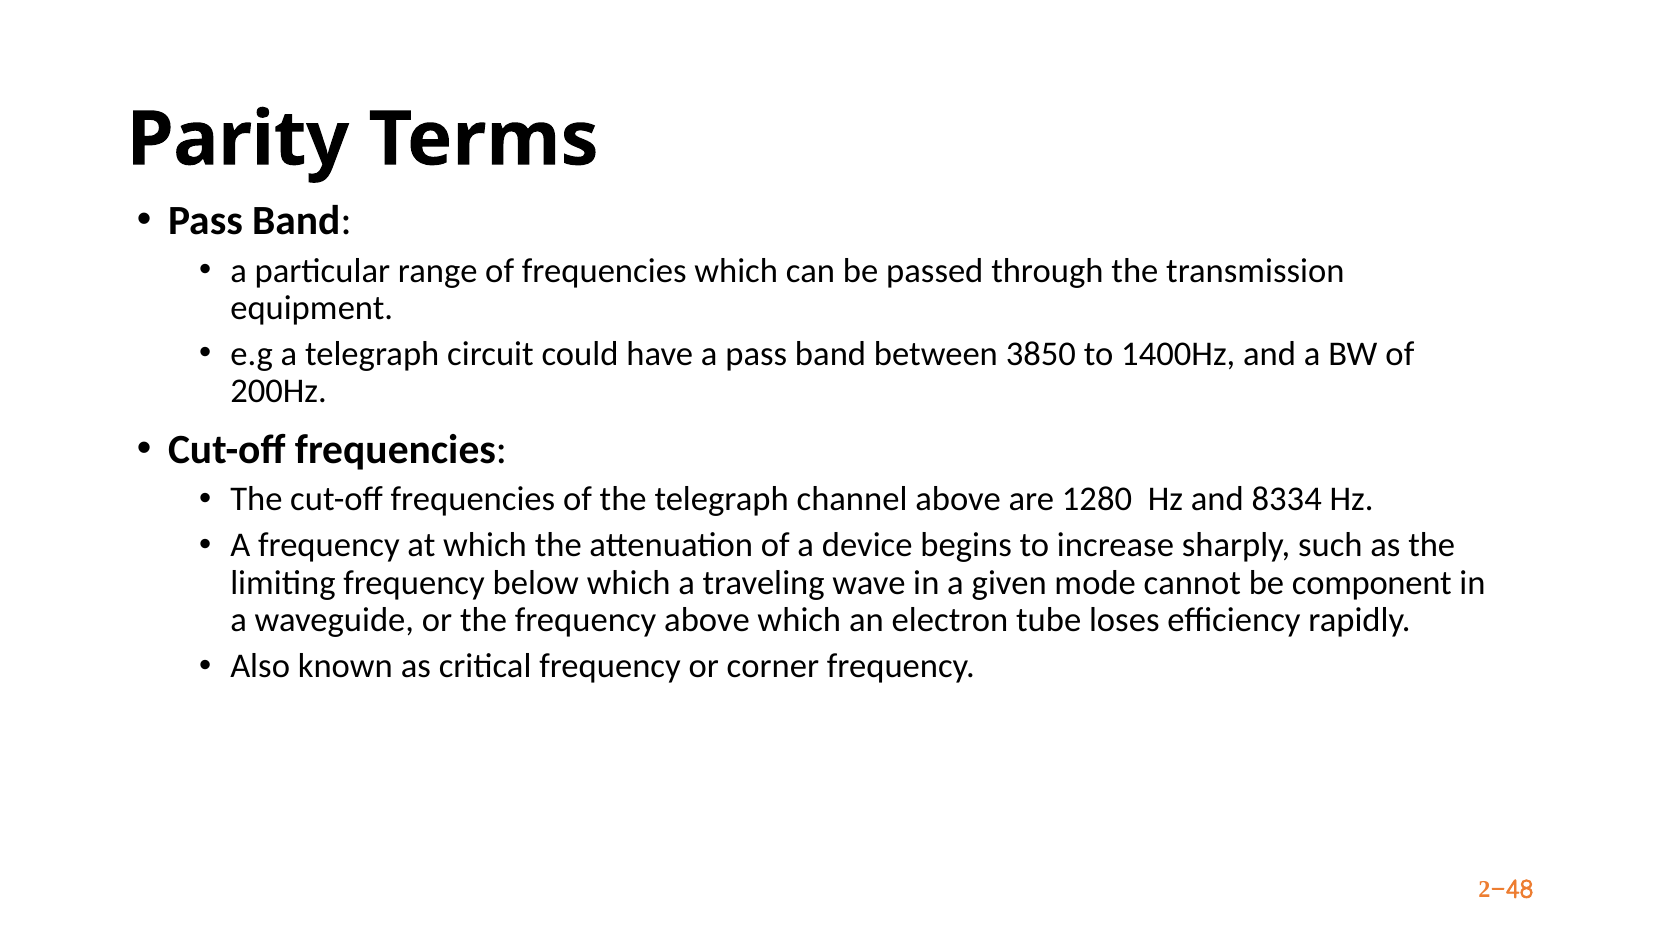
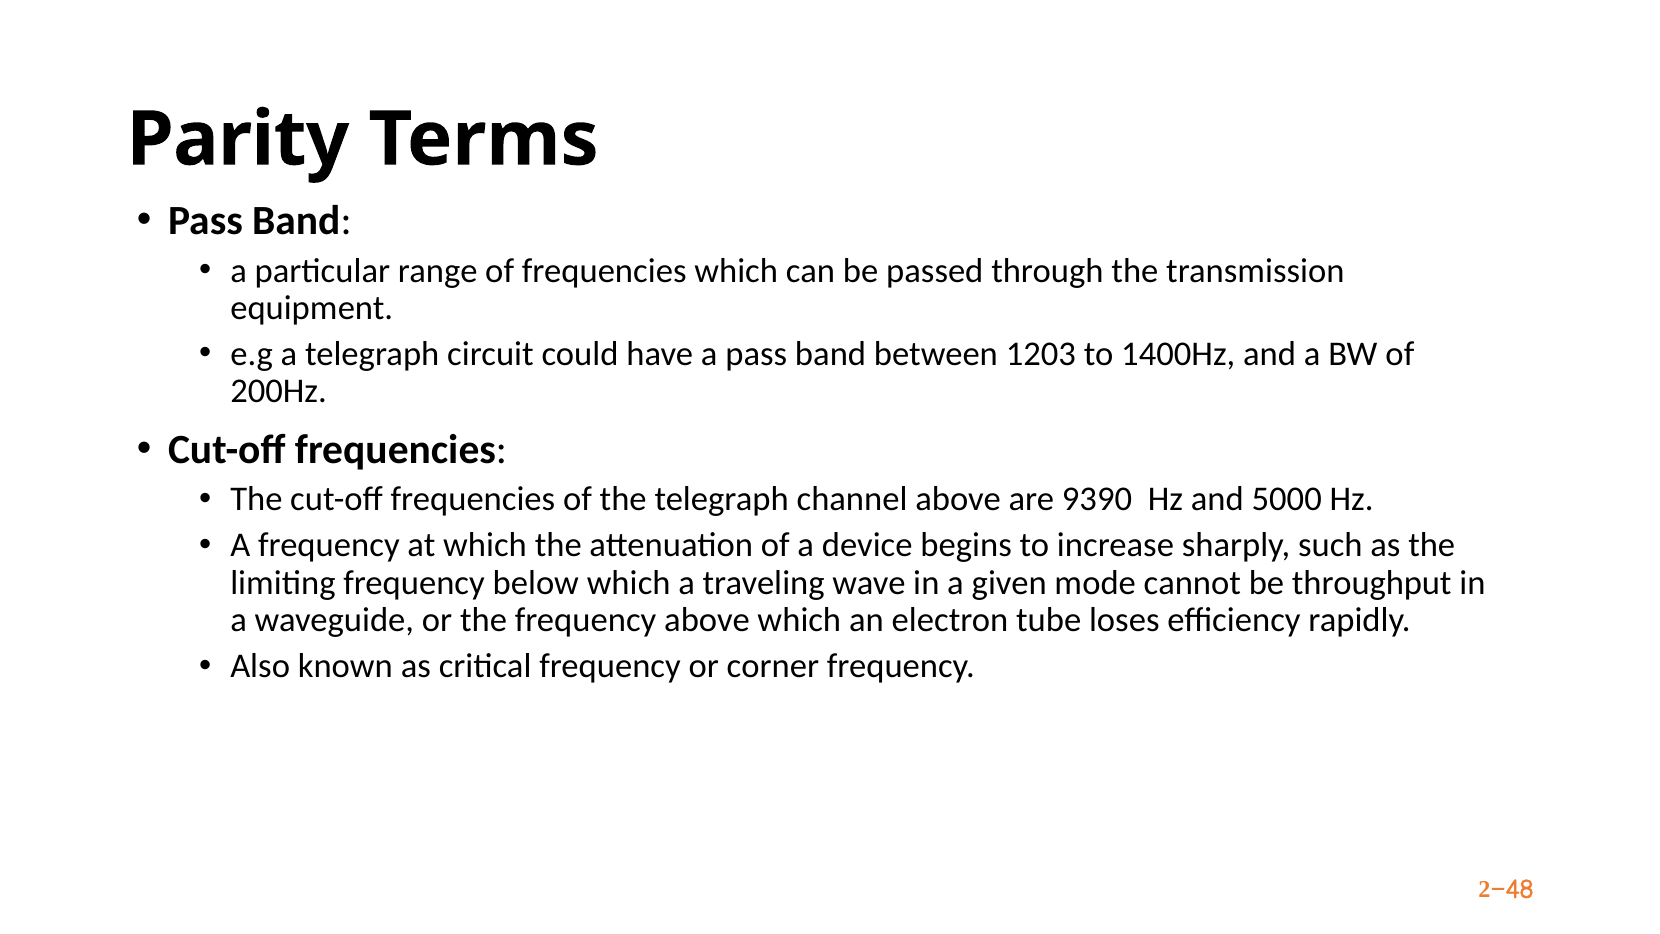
3850: 3850 -> 1203 (1041, 354)
1280: 1280 -> 9390 (1097, 499)
8334: 8334 -> 5000 (1287, 499)
component: component -> throughput (1372, 583)
